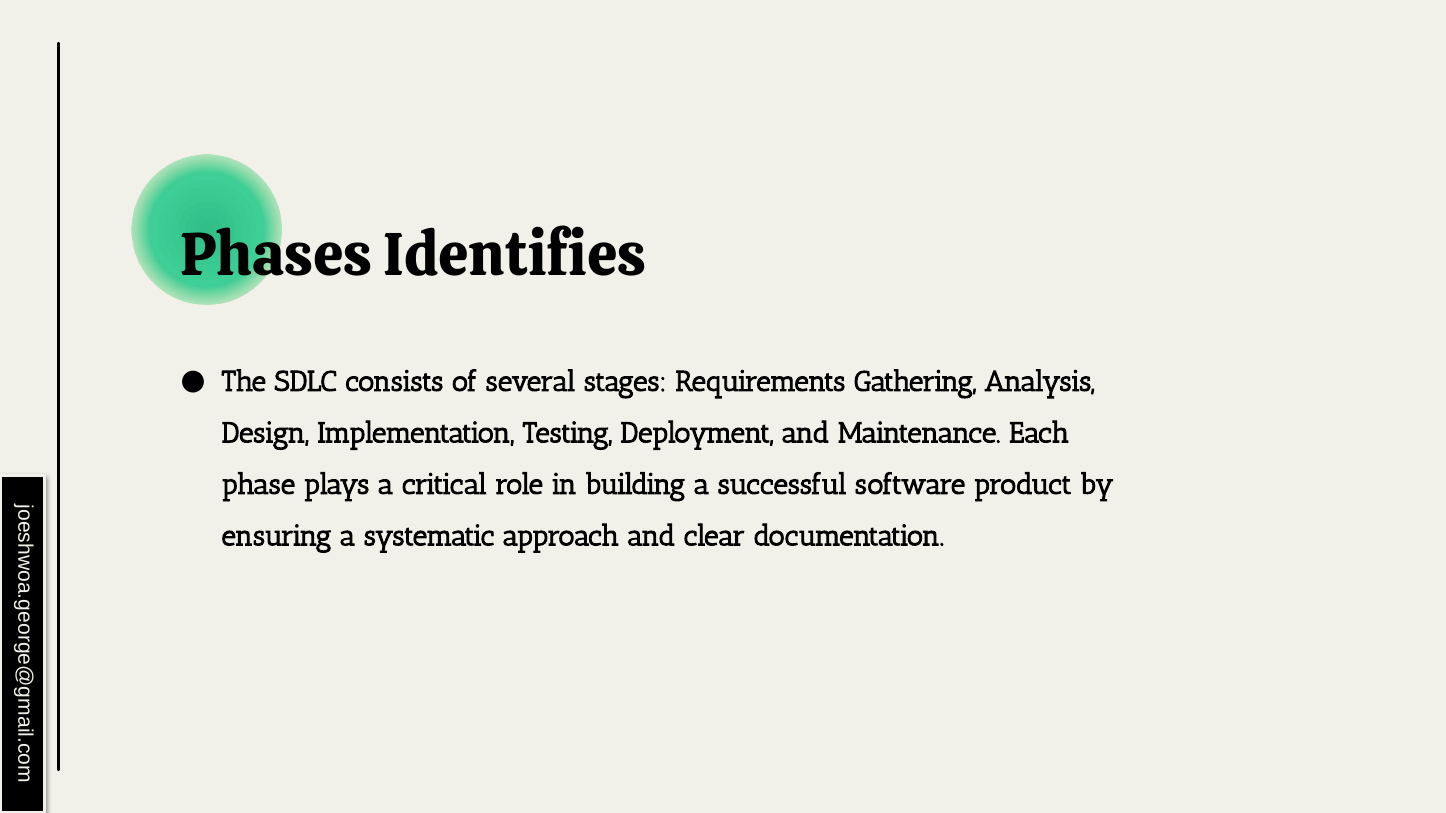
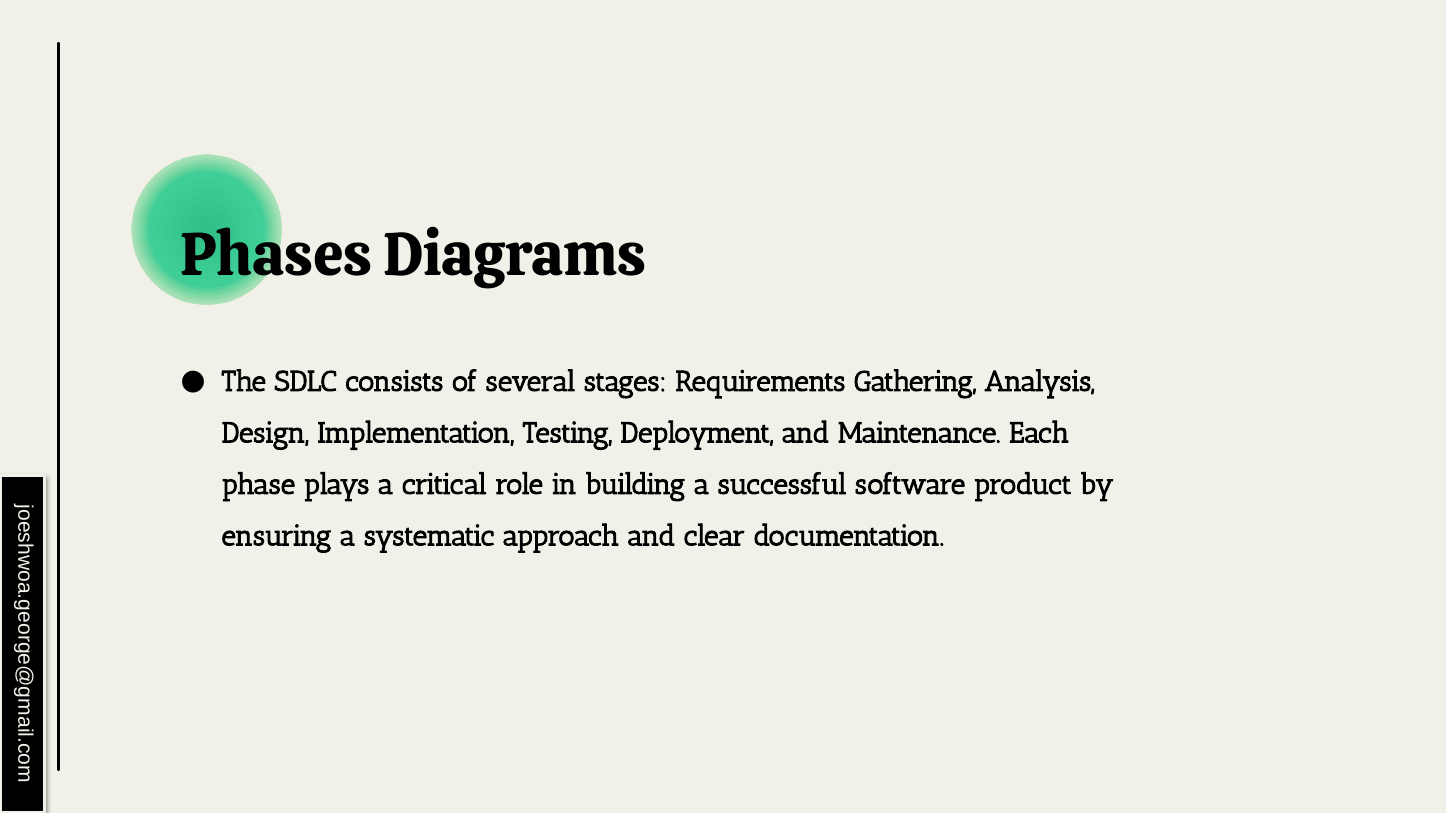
Identifies: Identifies -> Diagrams (515, 256)
